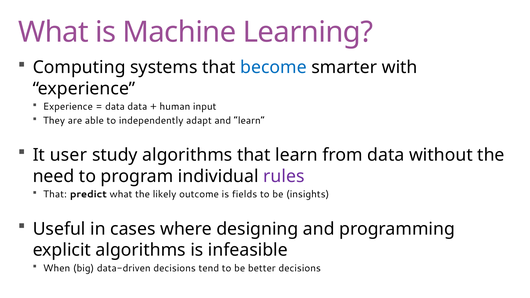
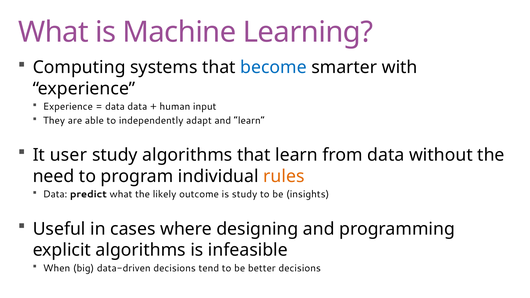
rules colour: purple -> orange (284, 176)
That: That -> Data (55, 194)
is fields: fields -> study (245, 194)
